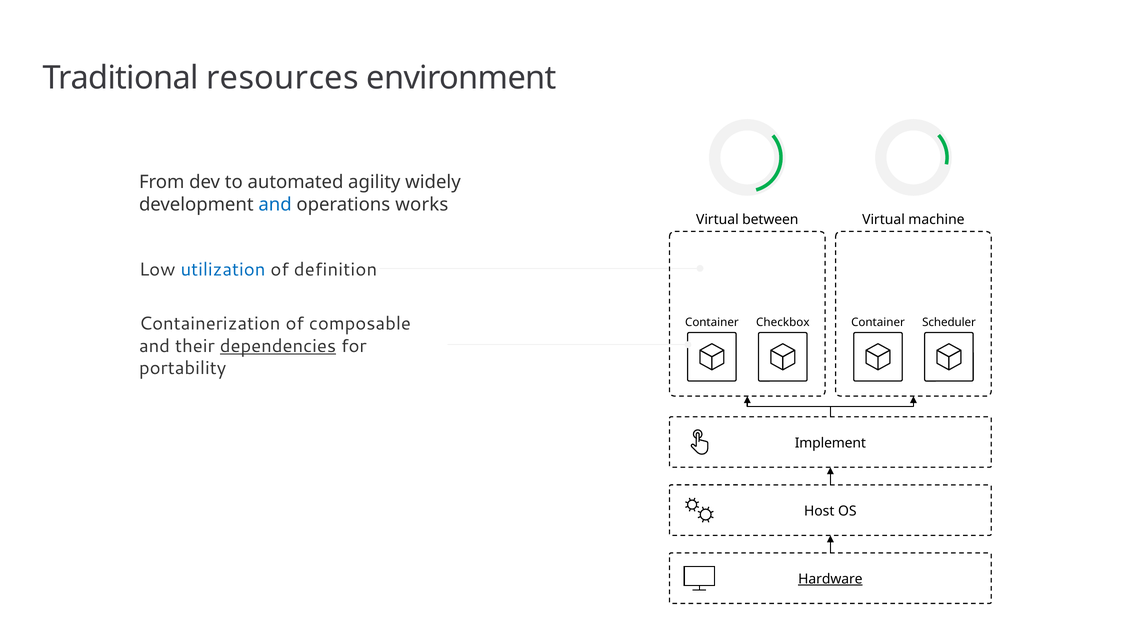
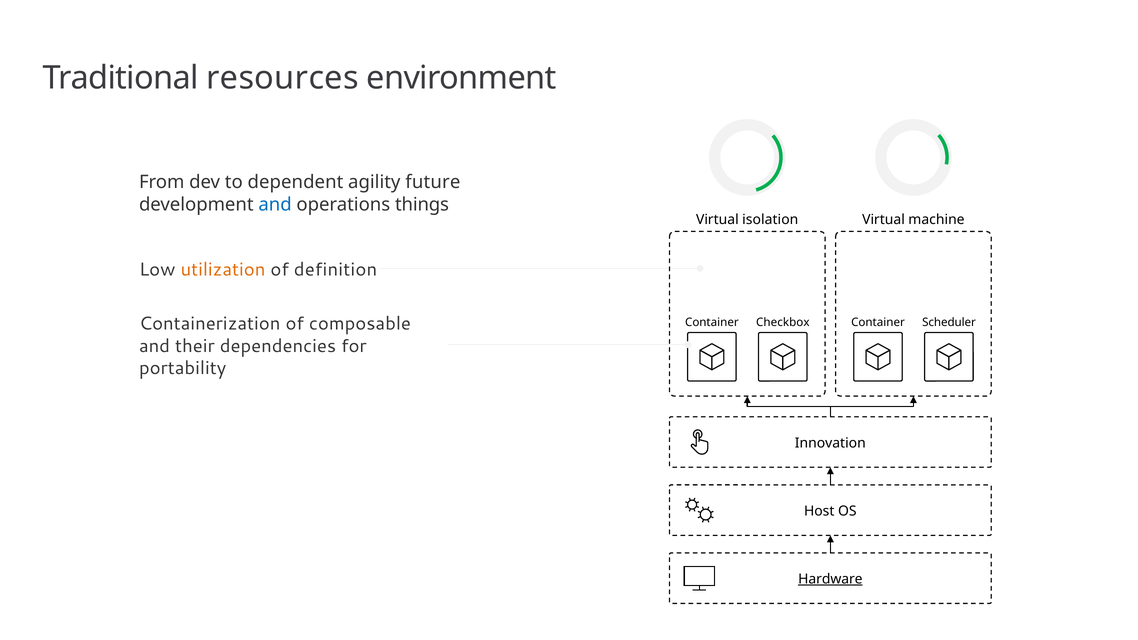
automated: automated -> dependent (295, 182)
widely: widely -> future (433, 182)
works: works -> things (422, 204)
between: between -> isolation (770, 220)
utilization colour: blue -> orange (223, 270)
dependencies underline: present -> none (278, 346)
Implement: Implement -> Innovation (830, 443)
